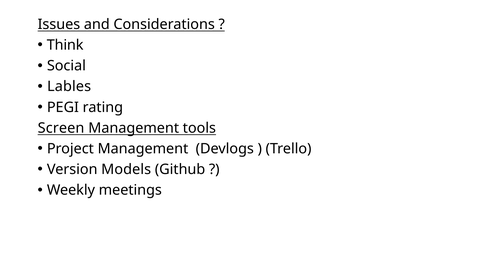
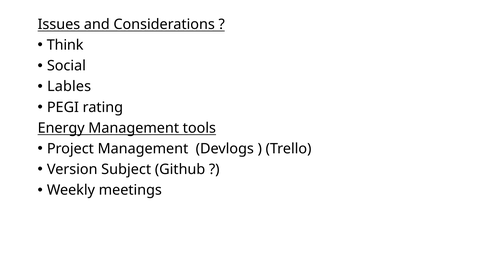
Screen: Screen -> Energy (61, 128)
Models: Models -> Subject (126, 169)
